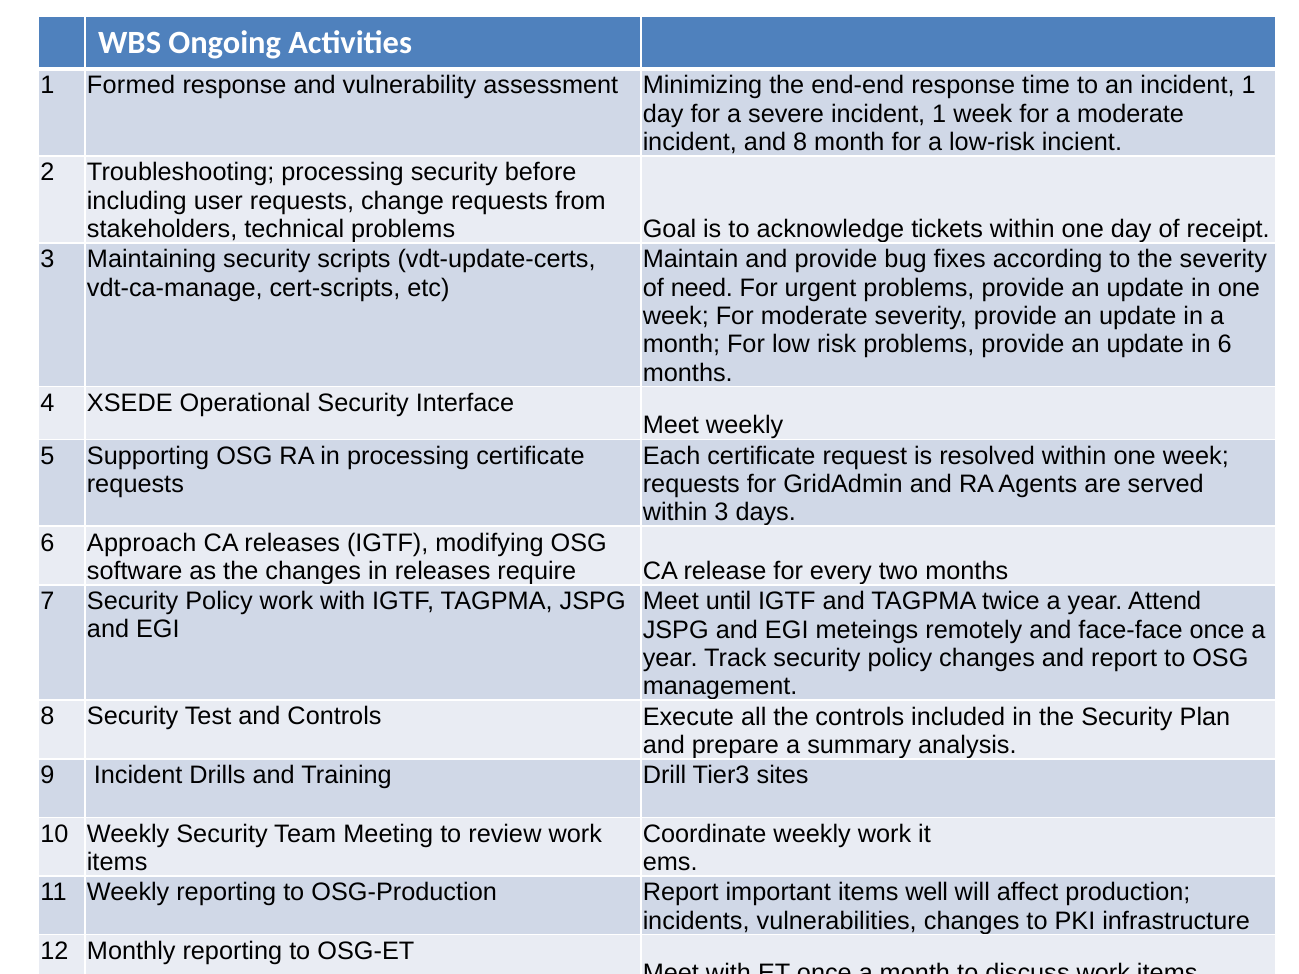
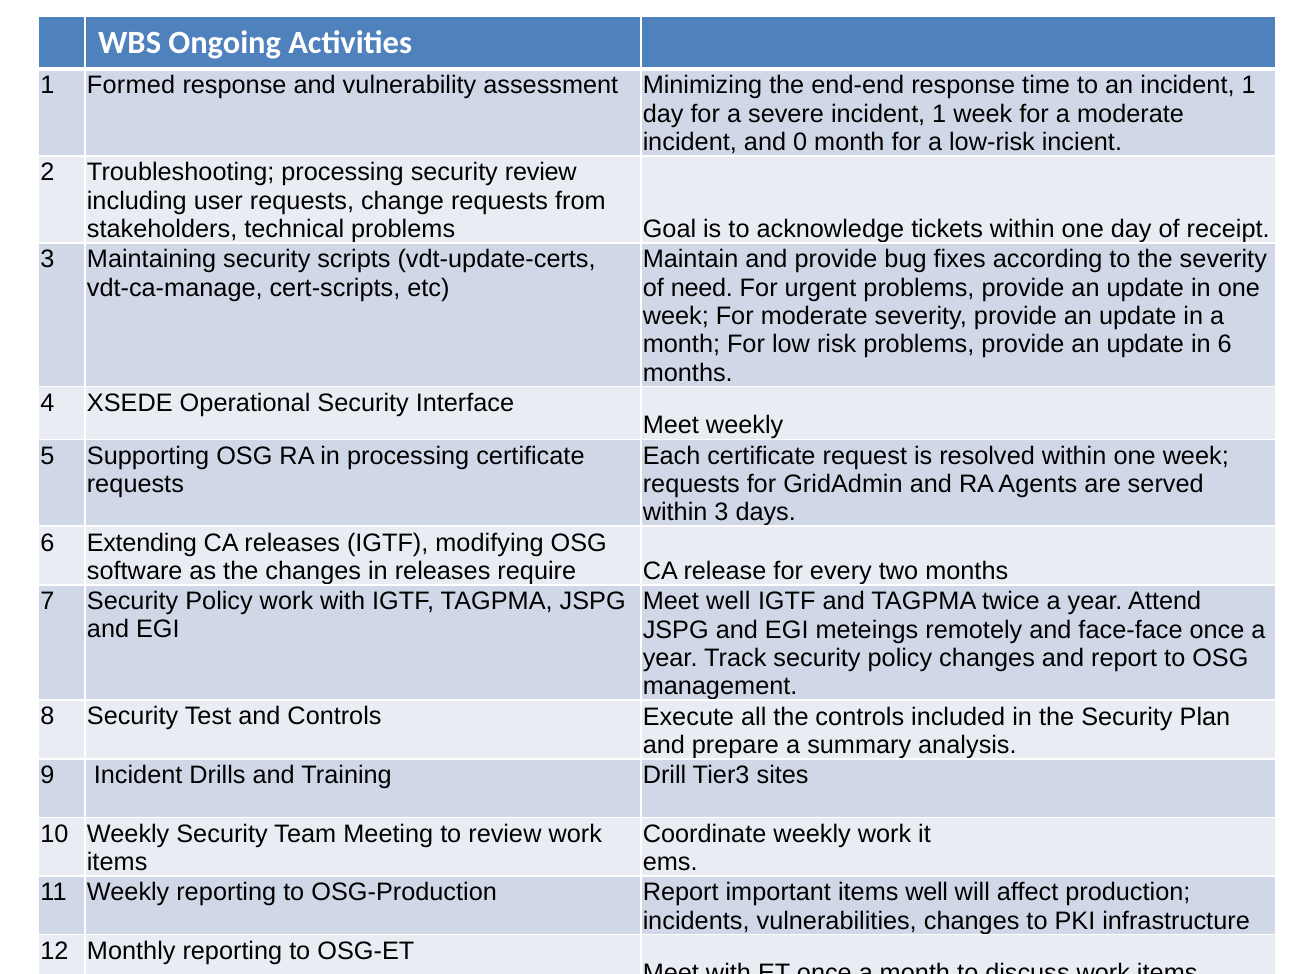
and 8: 8 -> 0 (800, 142)
security before: before -> review (541, 172)
Approach: Approach -> Extending (142, 543)
Meet until: until -> well (728, 601)
